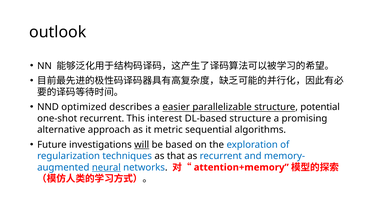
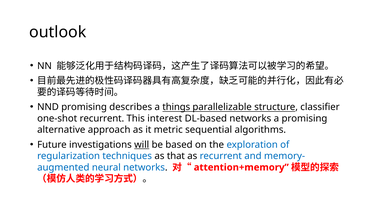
NND optimized: optimized -> promising (84, 107)
easier: easier -> things (176, 107)
potential: potential -> classifier (320, 107)
DL-based structure: structure -> networks (250, 119)
neural underline: present -> none (106, 168)
